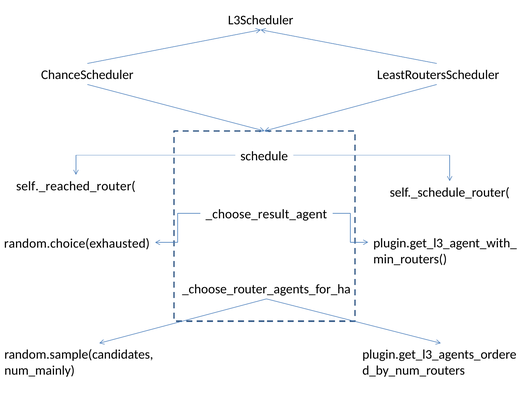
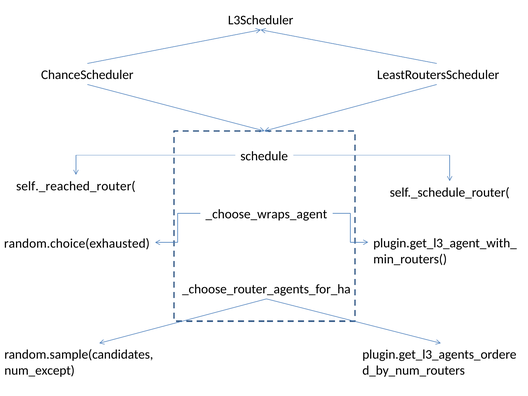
_choose_result_agent: _choose_result_agent -> _choose_wraps_agent (266, 214)
num_mainly: num_mainly -> num_except (40, 370)
